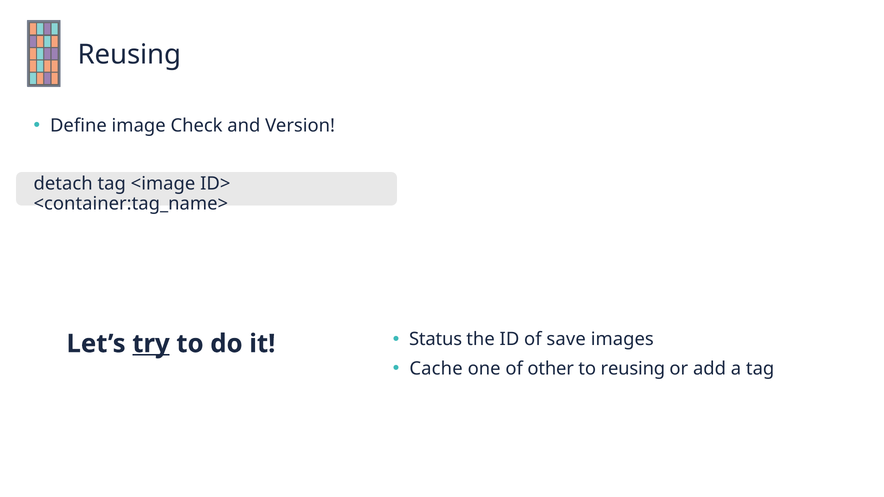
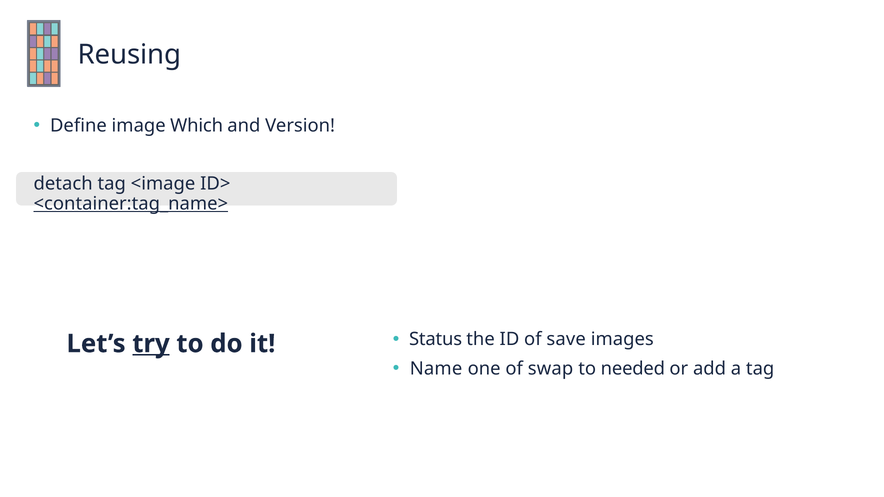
Check: Check -> Which (197, 126)
<container:tag_name> underline: none -> present (131, 204)
Cache: Cache -> Name (436, 369)
other: other -> swap (550, 369)
to reusing: reusing -> needed (633, 369)
